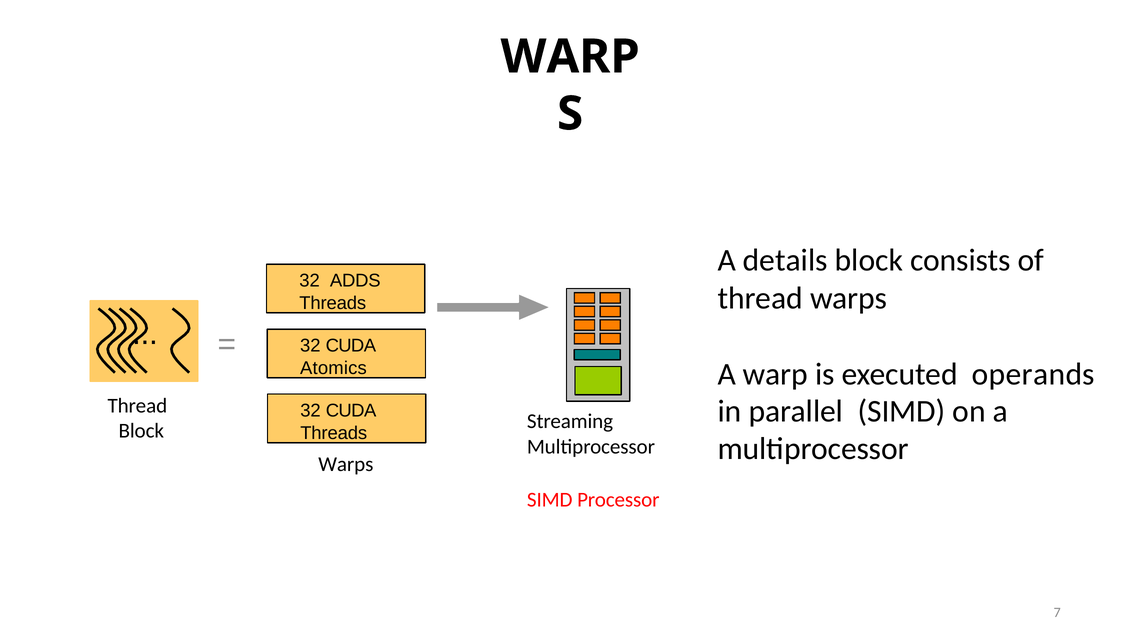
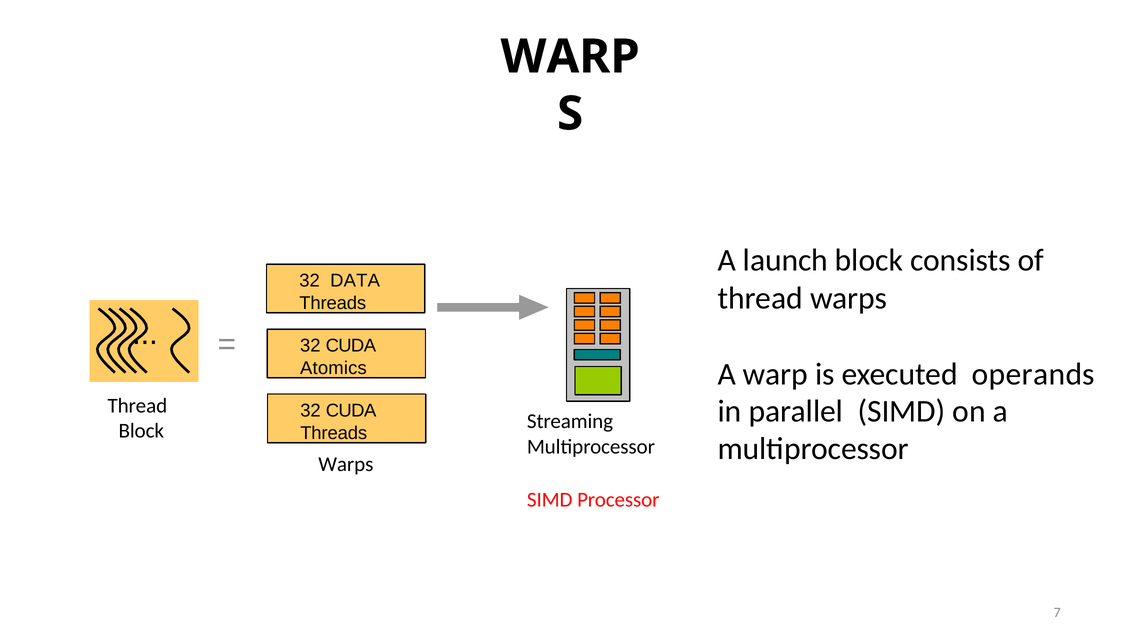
details: details -> launch (785, 260)
ADDS: ADDS -> DATA (355, 281)
